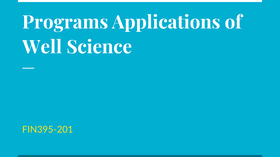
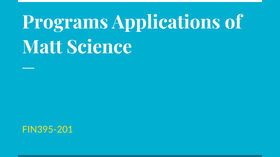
Well: Well -> Matt (42, 47)
